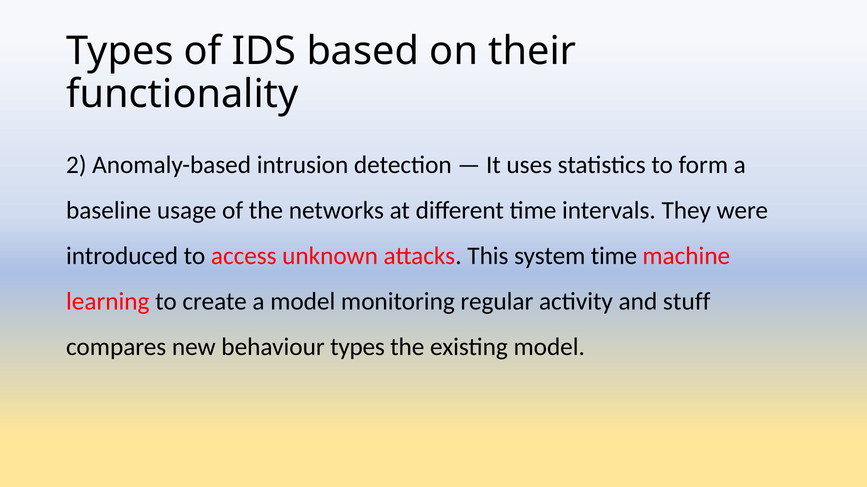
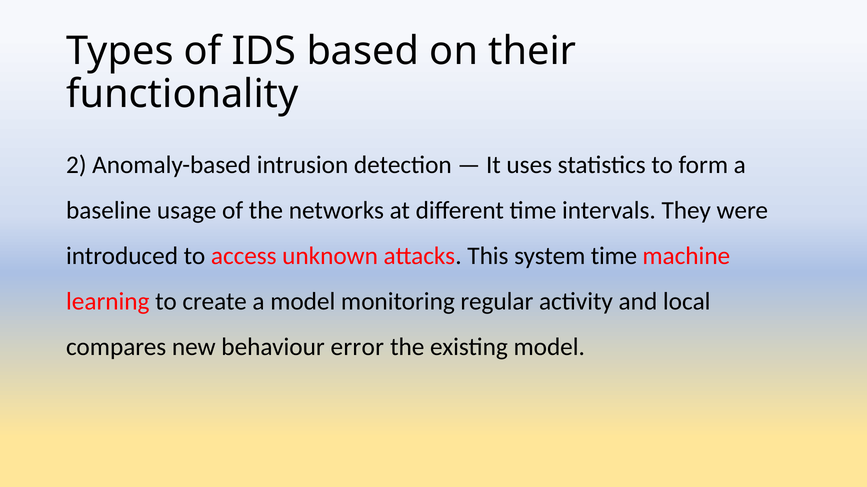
stuff: stuff -> local (687, 302)
behaviour types: types -> error (357, 347)
